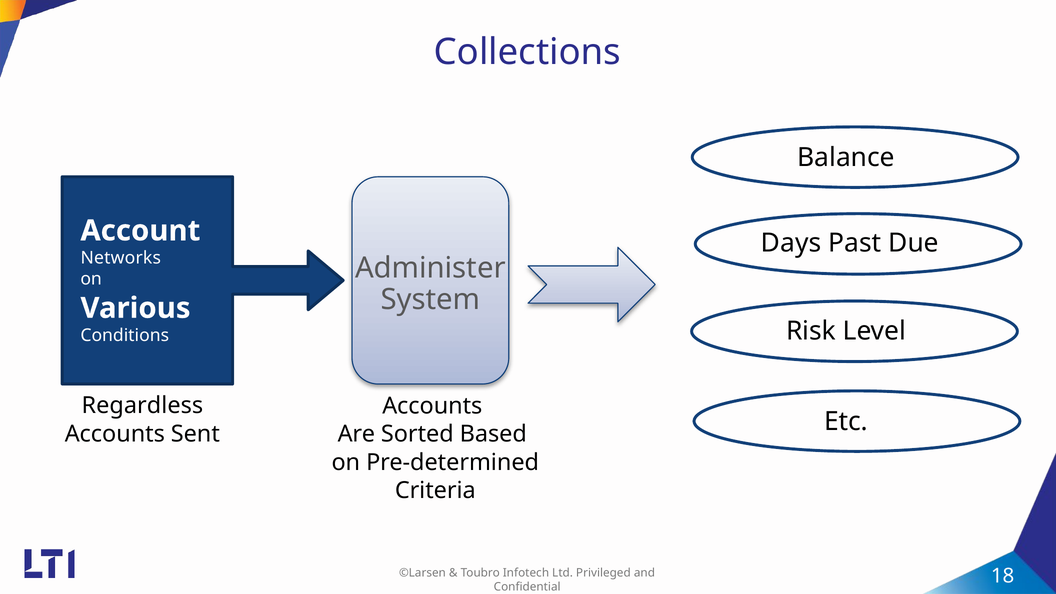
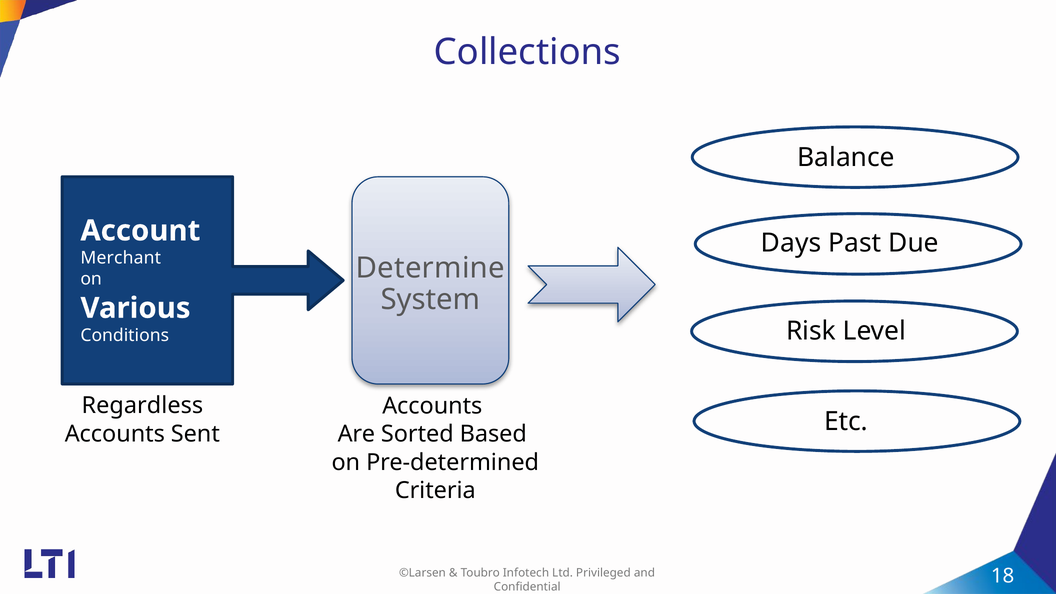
Networks: Networks -> Merchant (121, 258)
Administer: Administer -> Determine (430, 268)
